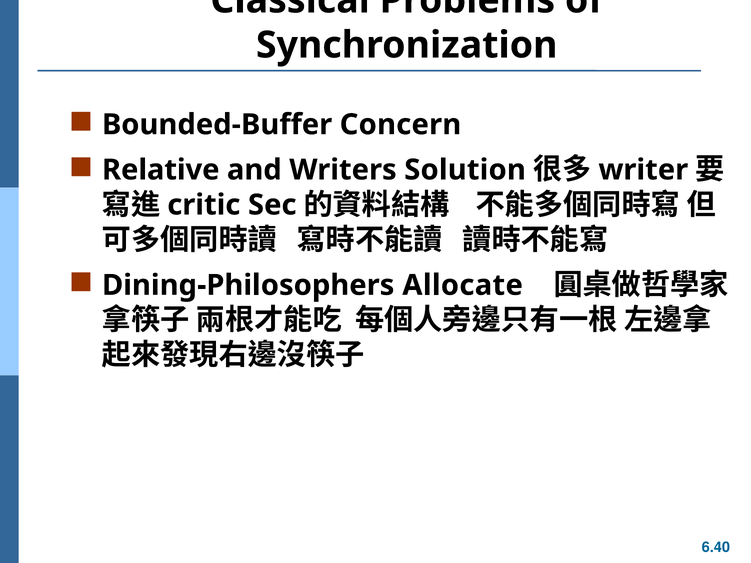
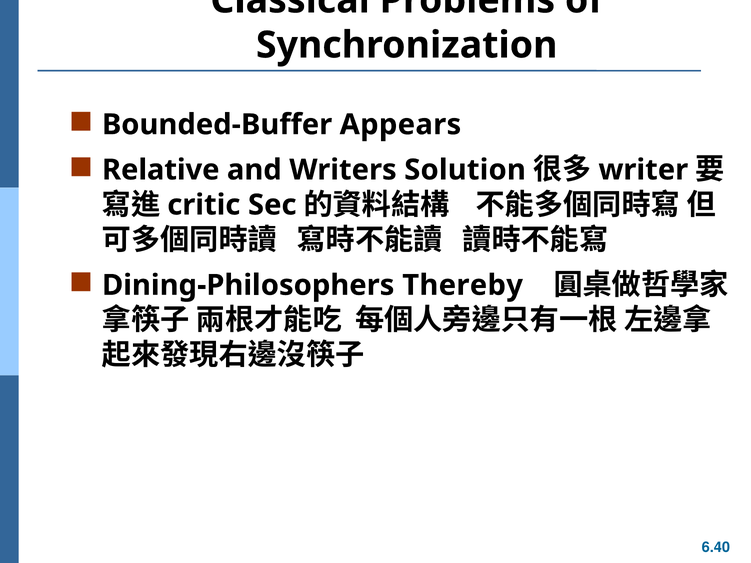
Concern: Concern -> Appears (400, 125)
Allocate: Allocate -> Thereby (463, 285)
